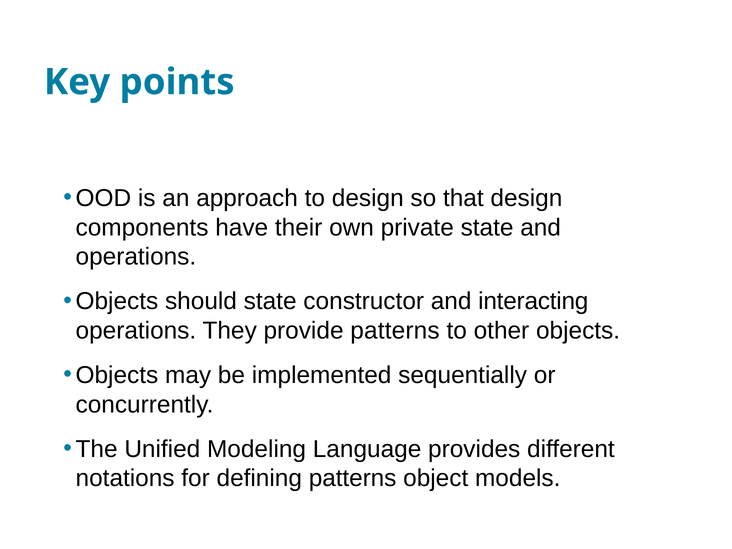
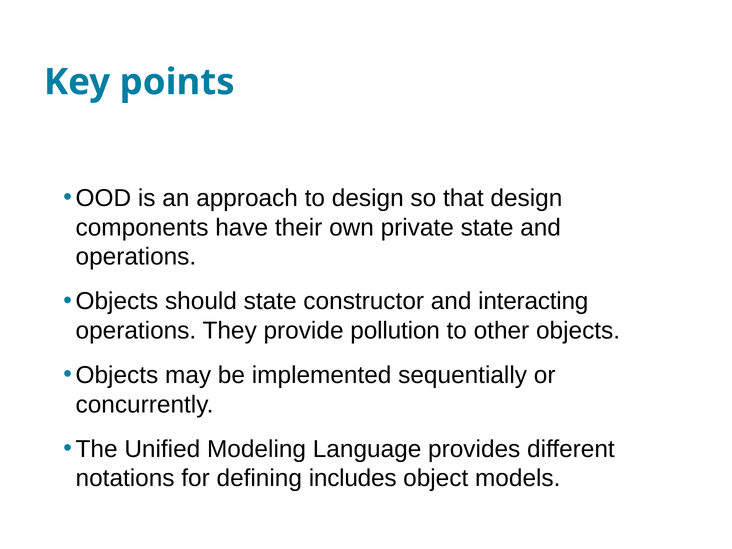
provide patterns: patterns -> pollution (395, 331)
defining patterns: patterns -> includes (353, 478)
